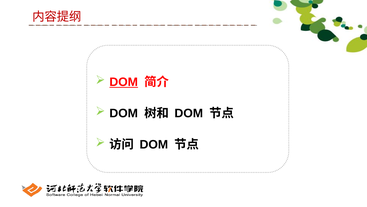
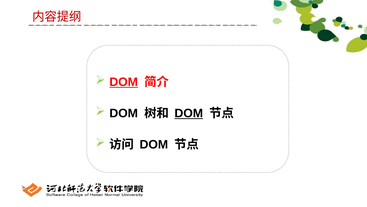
DOM underline: none -> present (189, 113)
